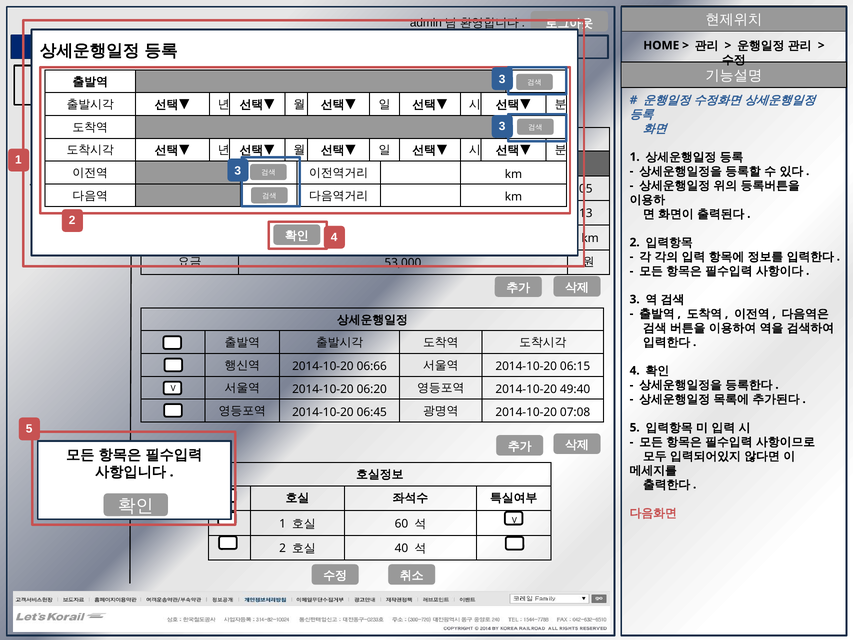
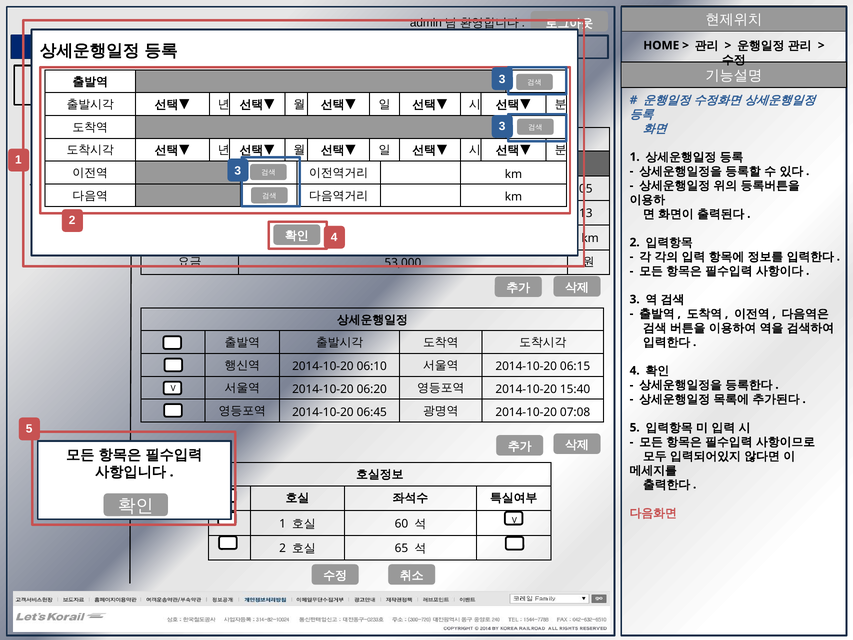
06:66: 06:66 -> 06:10 (372, 366)
49:40: 49:40 -> 15:40 (575, 389)
40: 40 -> 65 (401, 548)
